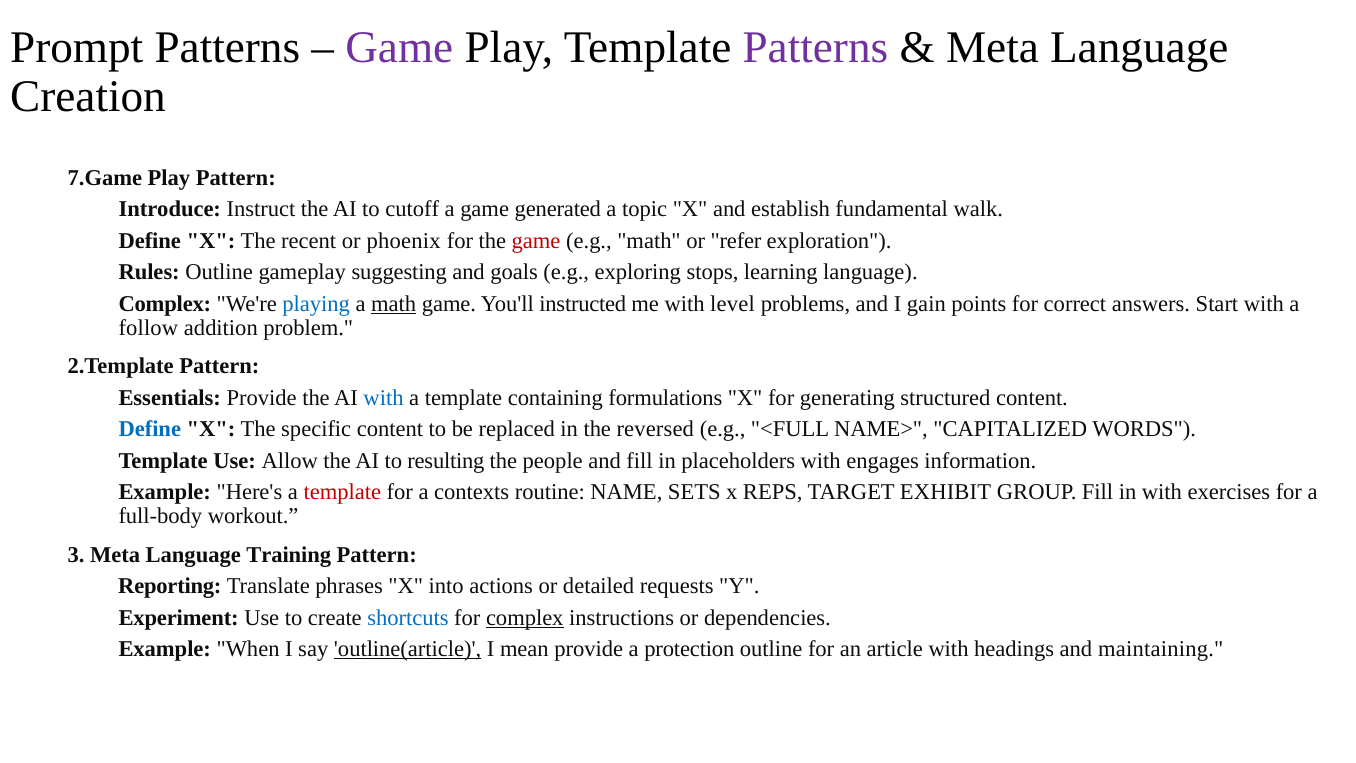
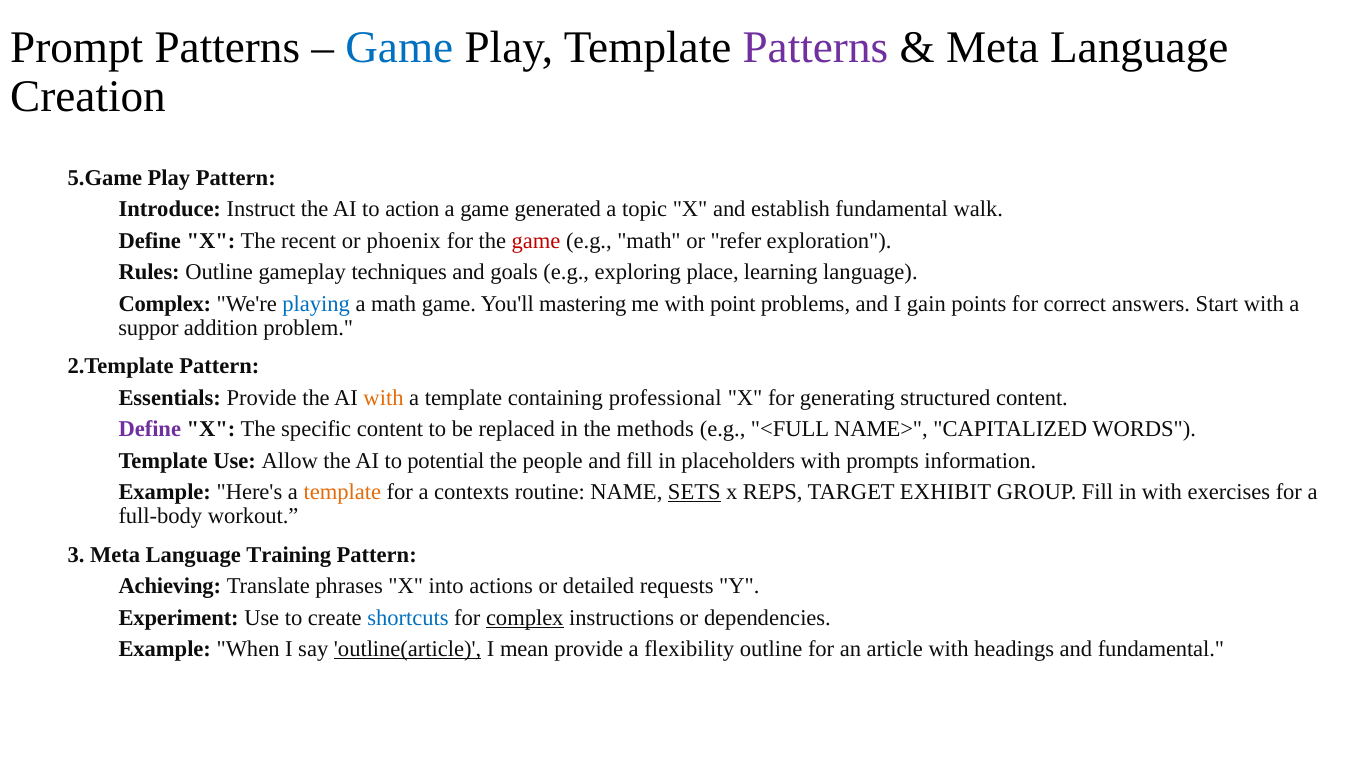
Game colour: purple -> blue (399, 48)
7.Game: 7.Game -> 5.Game (105, 178)
cutoff: cutoff -> action (412, 209)
suggesting: suggesting -> techniques (399, 272)
stops: stops -> place (713, 272)
math underline: present -> none (394, 303)
instructed: instructed -> mastering (583, 303)
level: level -> point (733, 303)
follow: follow -> suppor (149, 328)
with colour: blue -> orange (384, 398)
formulations: formulations -> professional (665, 398)
Define colour: blue -> purple (150, 429)
reversed: reversed -> methods (655, 429)
resulting: resulting -> potential (446, 460)
engages: engages -> prompts (883, 460)
template colour: red -> orange (342, 492)
SETS underline: none -> present (694, 492)
Reporting: Reporting -> Achieving (170, 586)
protection: protection -> flexibility (689, 649)
and maintaining: maintaining -> fundamental (1161, 649)
